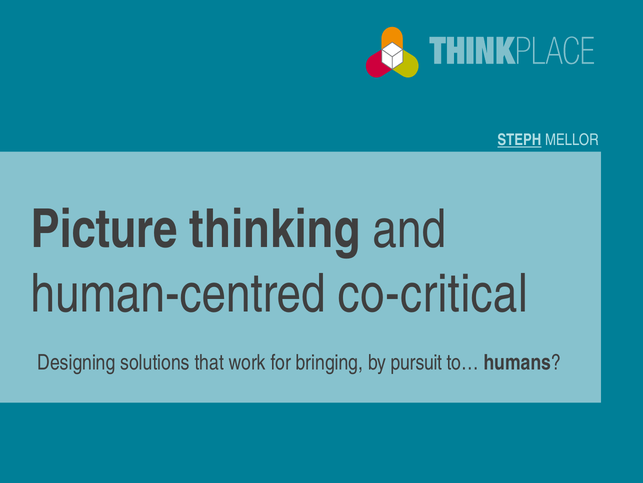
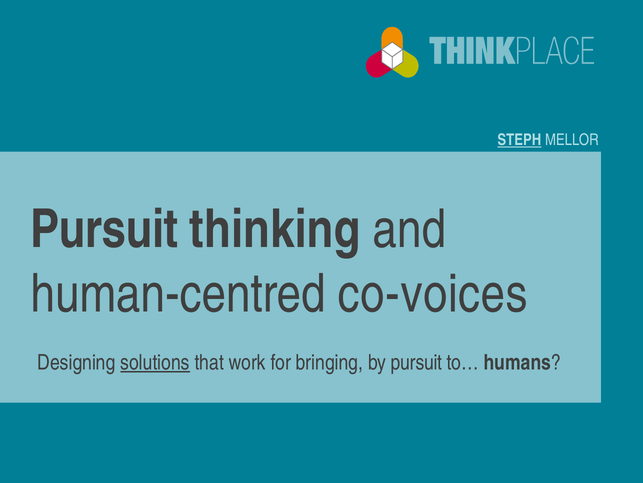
Picture: Picture -> Pursuit (104, 229)
co-critical: co-critical -> co-voices (433, 293)
solutions underline: none -> present (155, 362)
